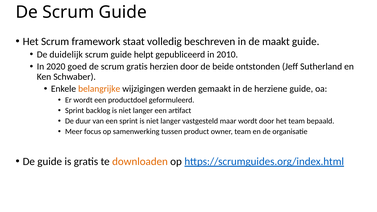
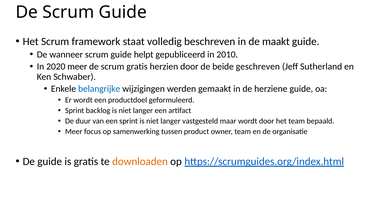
duidelijk: duidelijk -> wanneer (66, 54)
2020 goed: goed -> meer (77, 67)
ontstonden: ontstonden -> geschreven (258, 67)
belangrijke colour: orange -> blue (99, 89)
